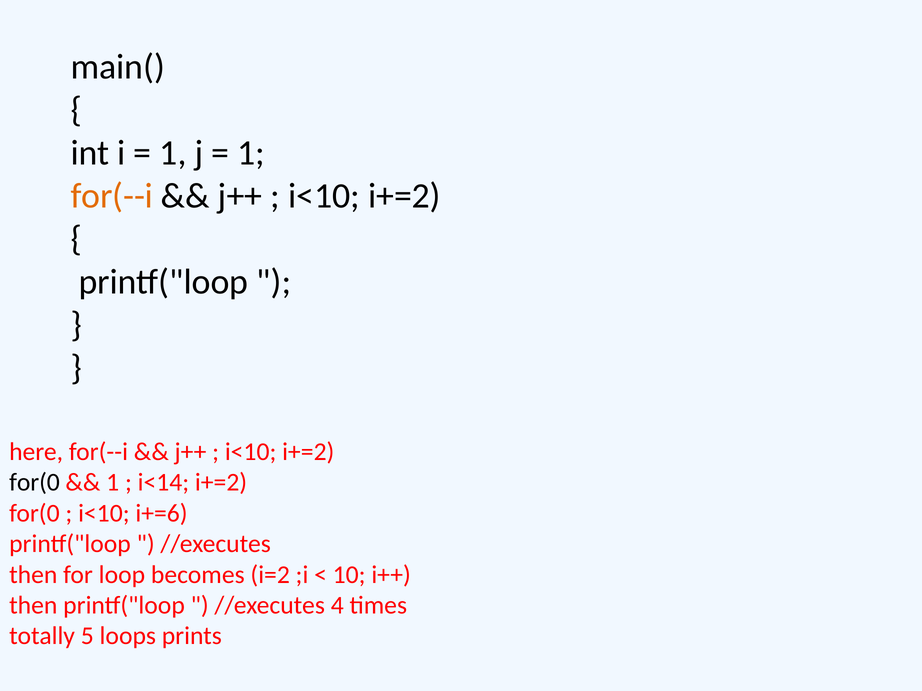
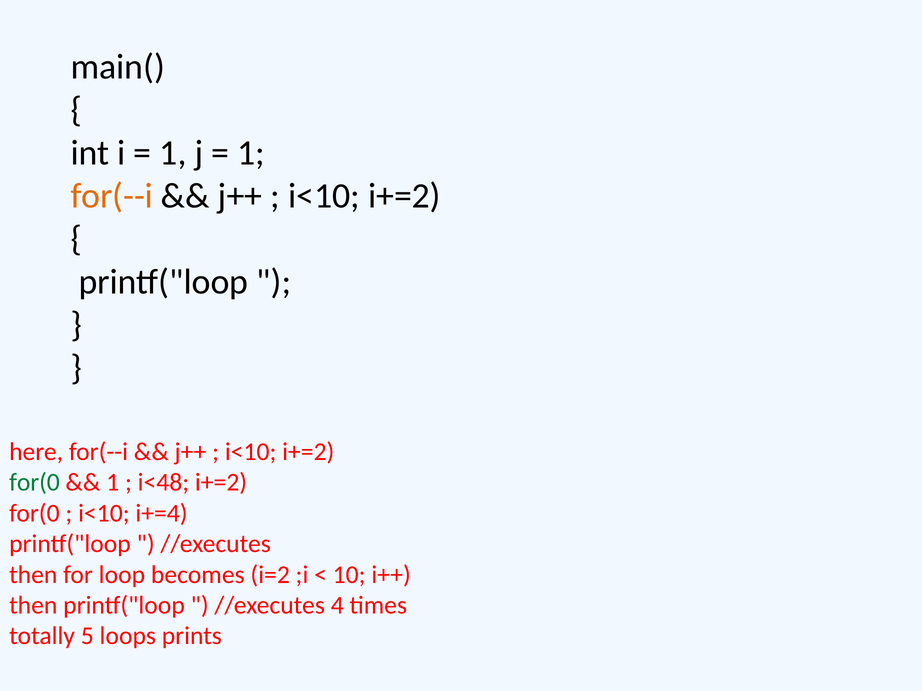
for(0 colour: black -> green (34, 483)
i<14: i<14 -> i<48 (163, 483)
i+=6: i+=6 -> i+=4 (161, 514)
